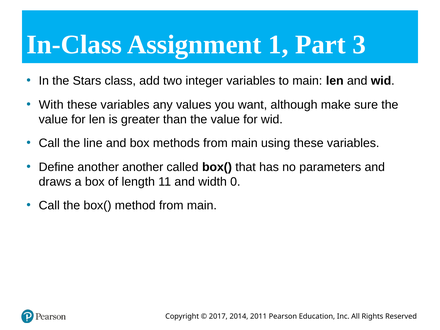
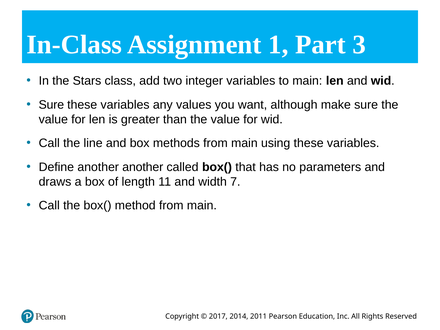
With: With -> Sure (51, 105)
0: 0 -> 7 (235, 182)
